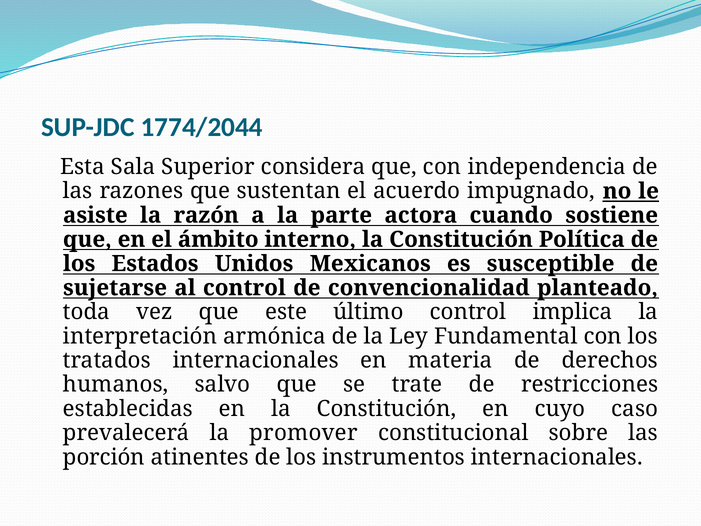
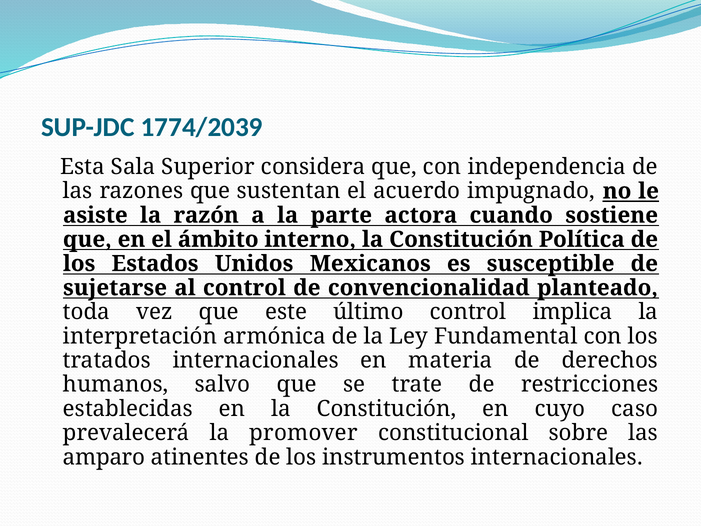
1774/2044: 1774/2044 -> 1774/2039 (202, 127)
porción: porción -> amparo (104, 457)
